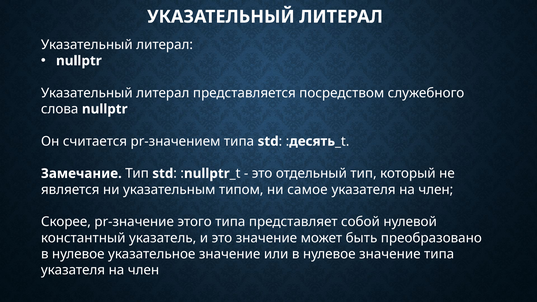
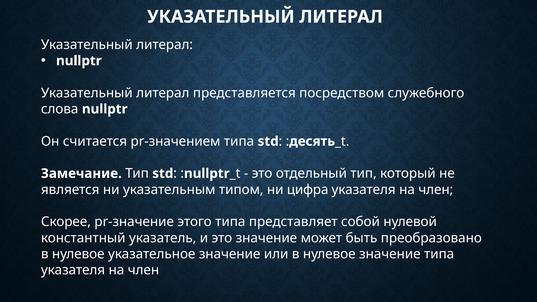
самое: самое -> цифра (308, 190)
